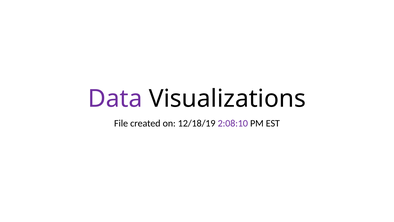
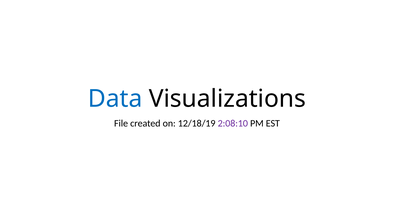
Data colour: purple -> blue (115, 98)
